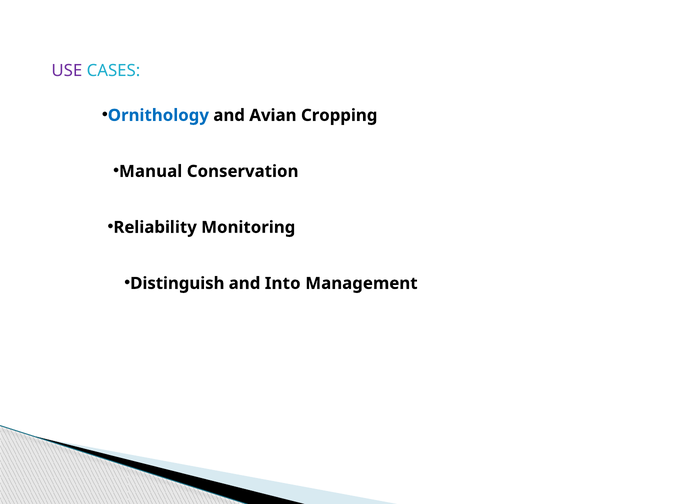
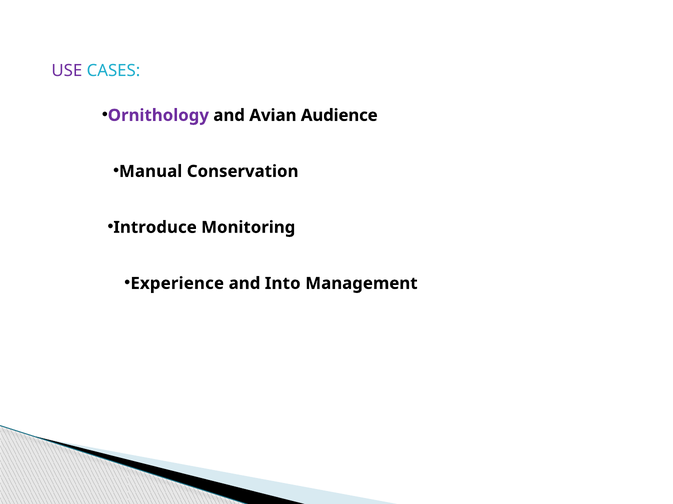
Ornithology colour: blue -> purple (158, 116)
Cropping: Cropping -> Audience (339, 116)
Reliability: Reliability -> Introduce (155, 228)
Distinguish: Distinguish -> Experience (177, 284)
